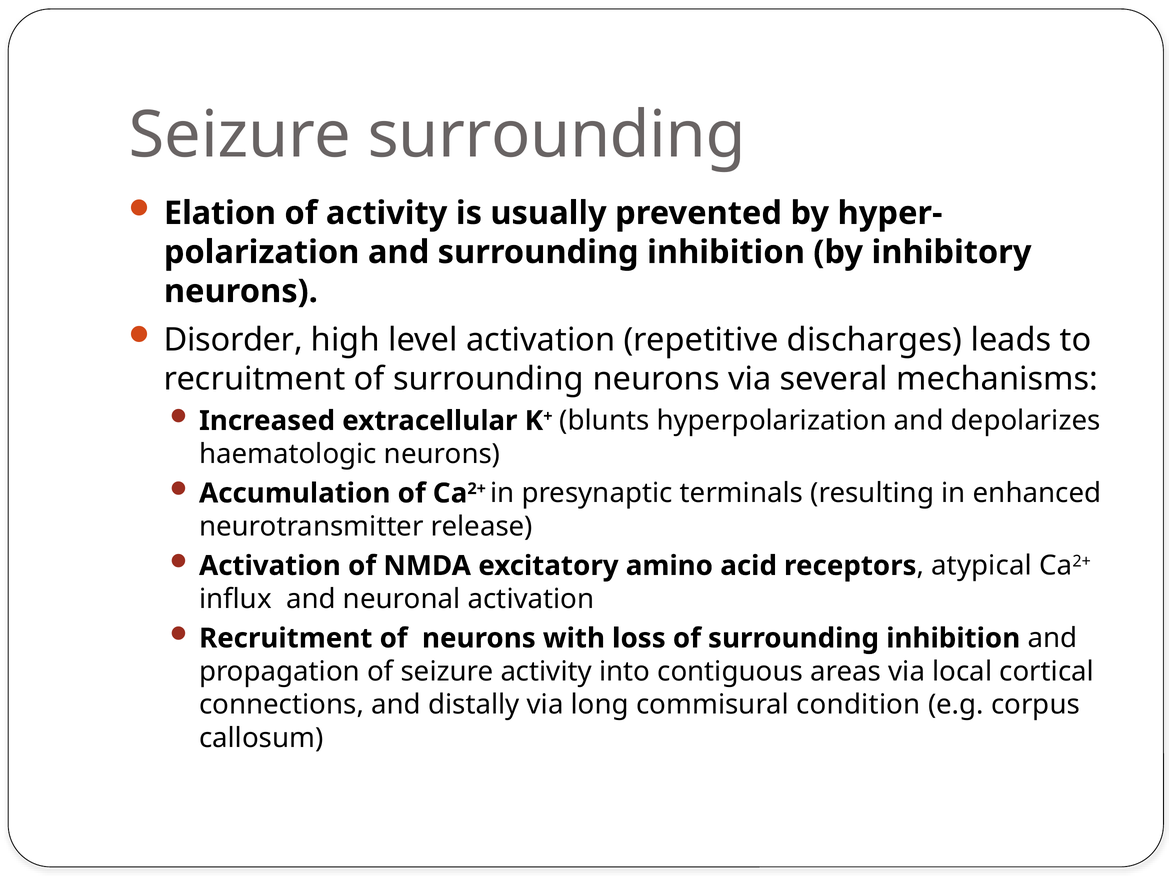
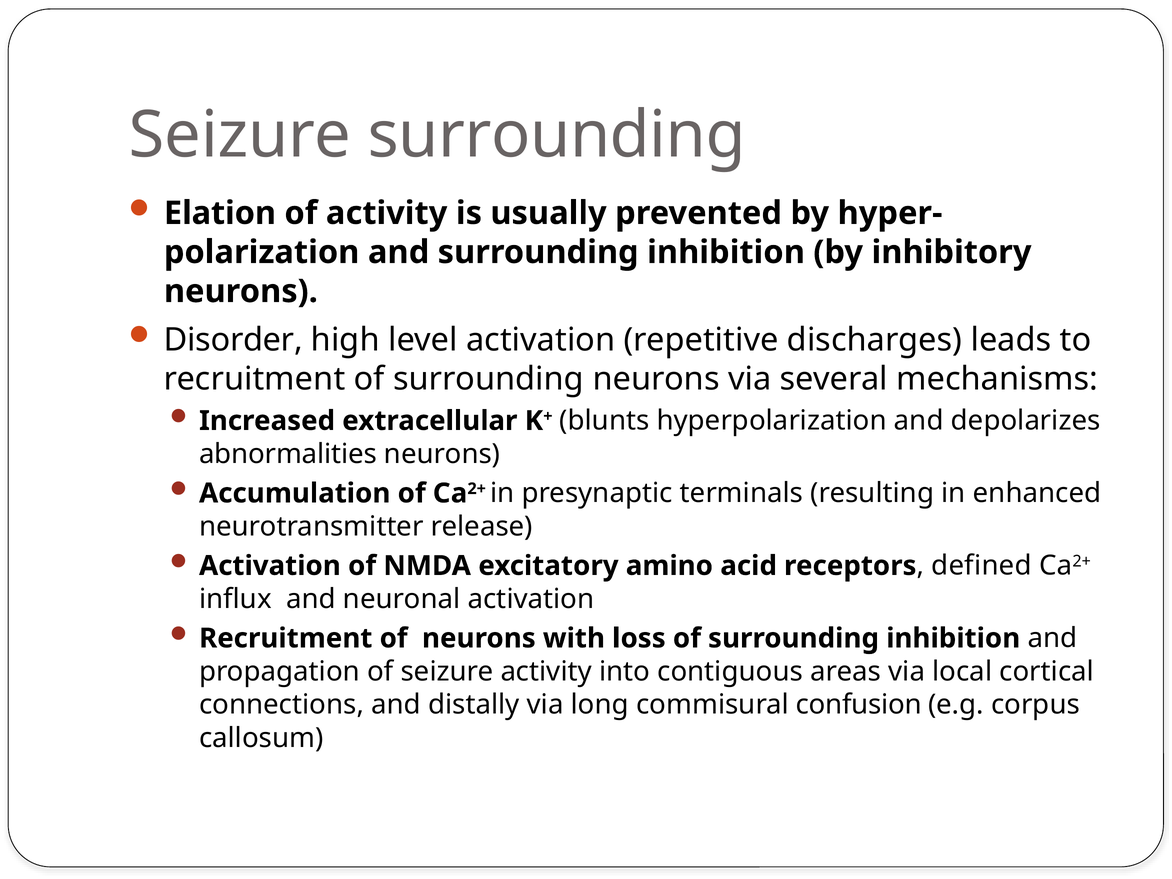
haematologic: haematologic -> abnormalities (288, 454)
atypical: atypical -> defined (982, 566)
condition: condition -> confusion (859, 705)
